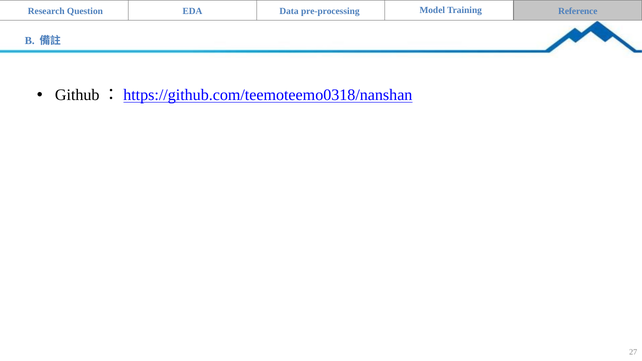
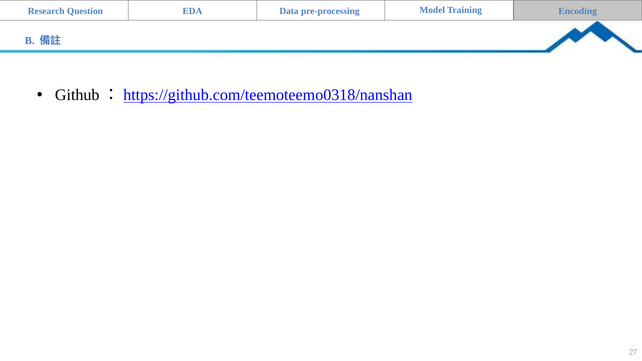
Reference: Reference -> Encoding (578, 11)
